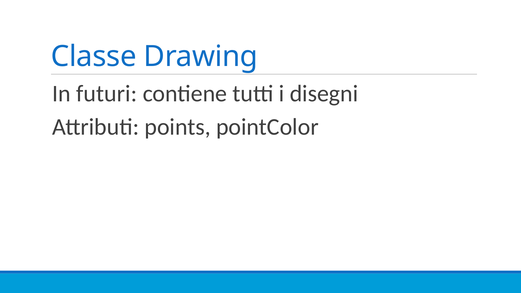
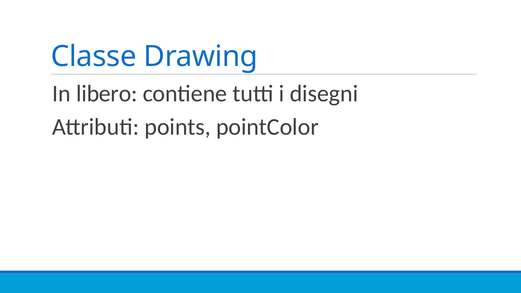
futuri: futuri -> libero (107, 94)
